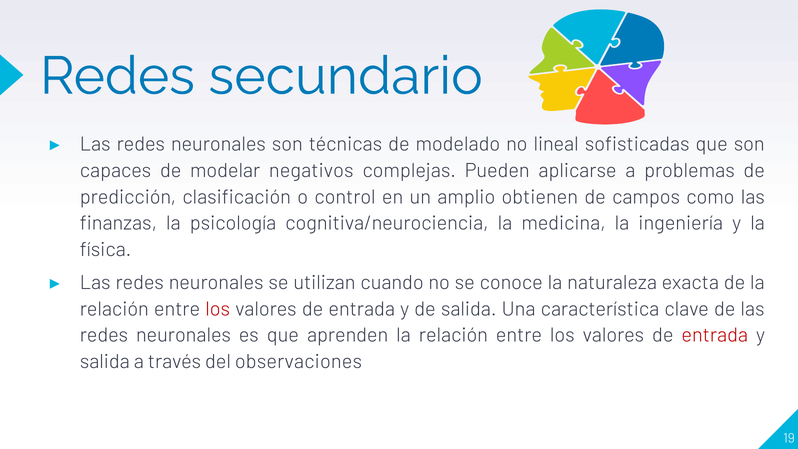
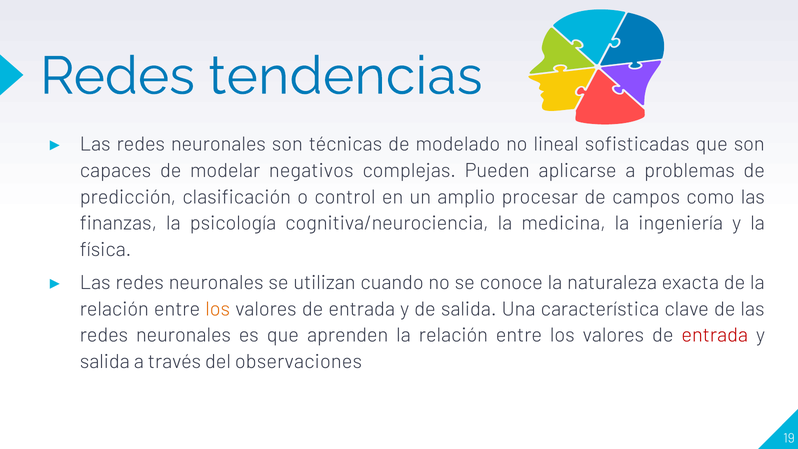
secundario: secundario -> tendencias (345, 76)
obtienen: obtienen -> procesar (540, 197)
los colour: red -> orange (218, 309)
